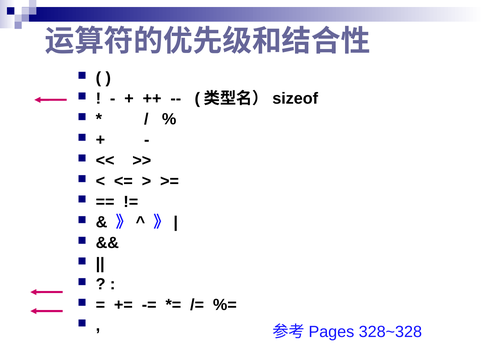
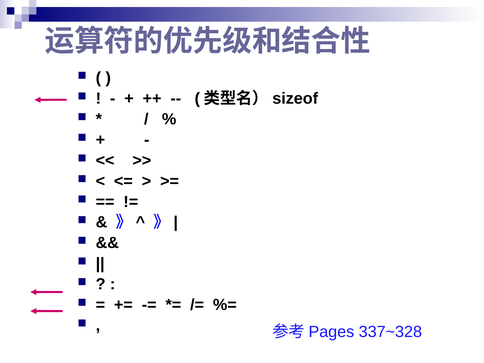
328~328: 328~328 -> 337~328 (390, 332)
